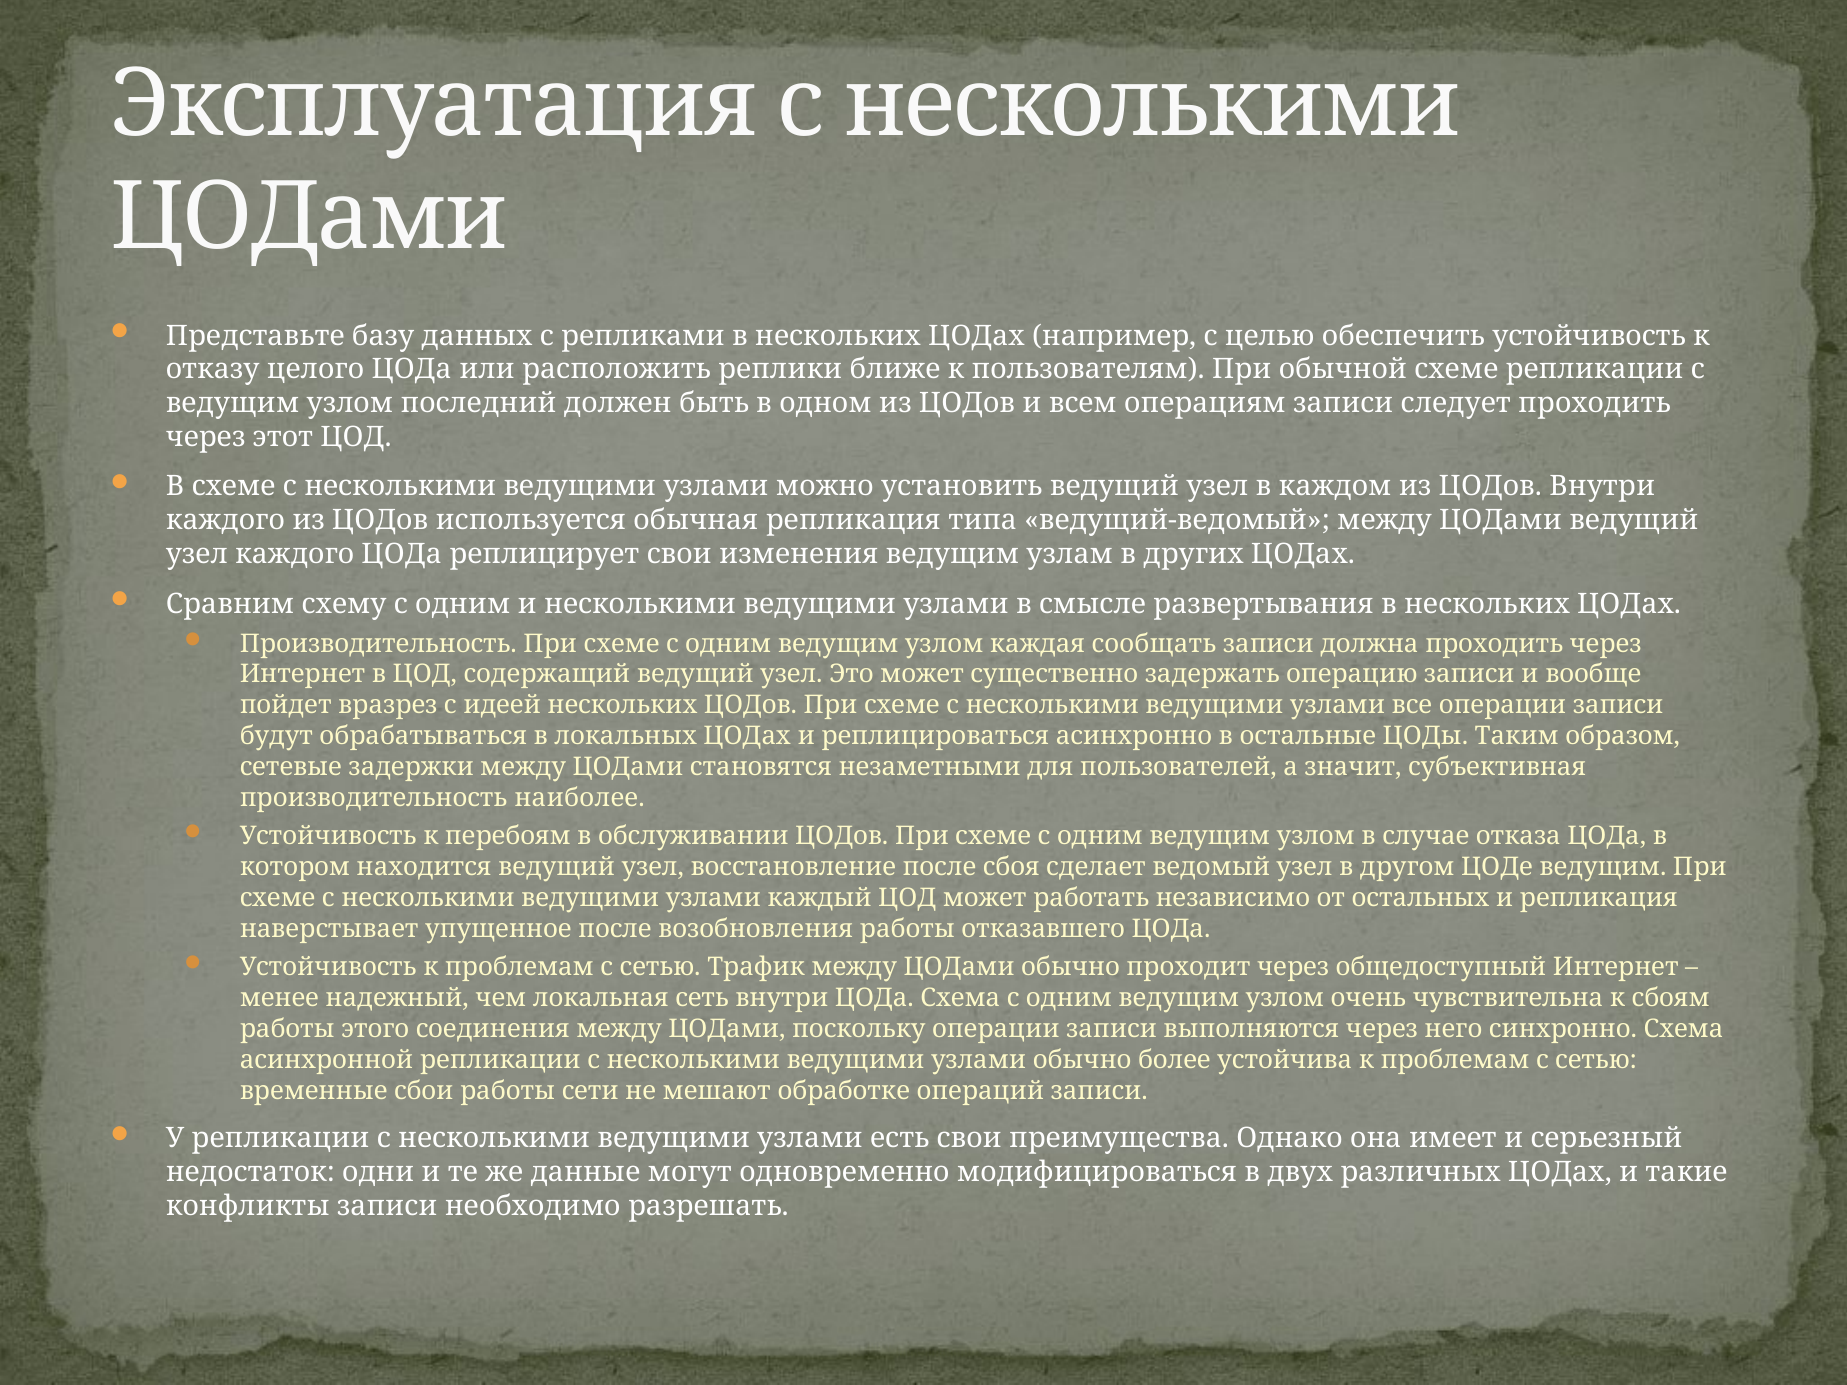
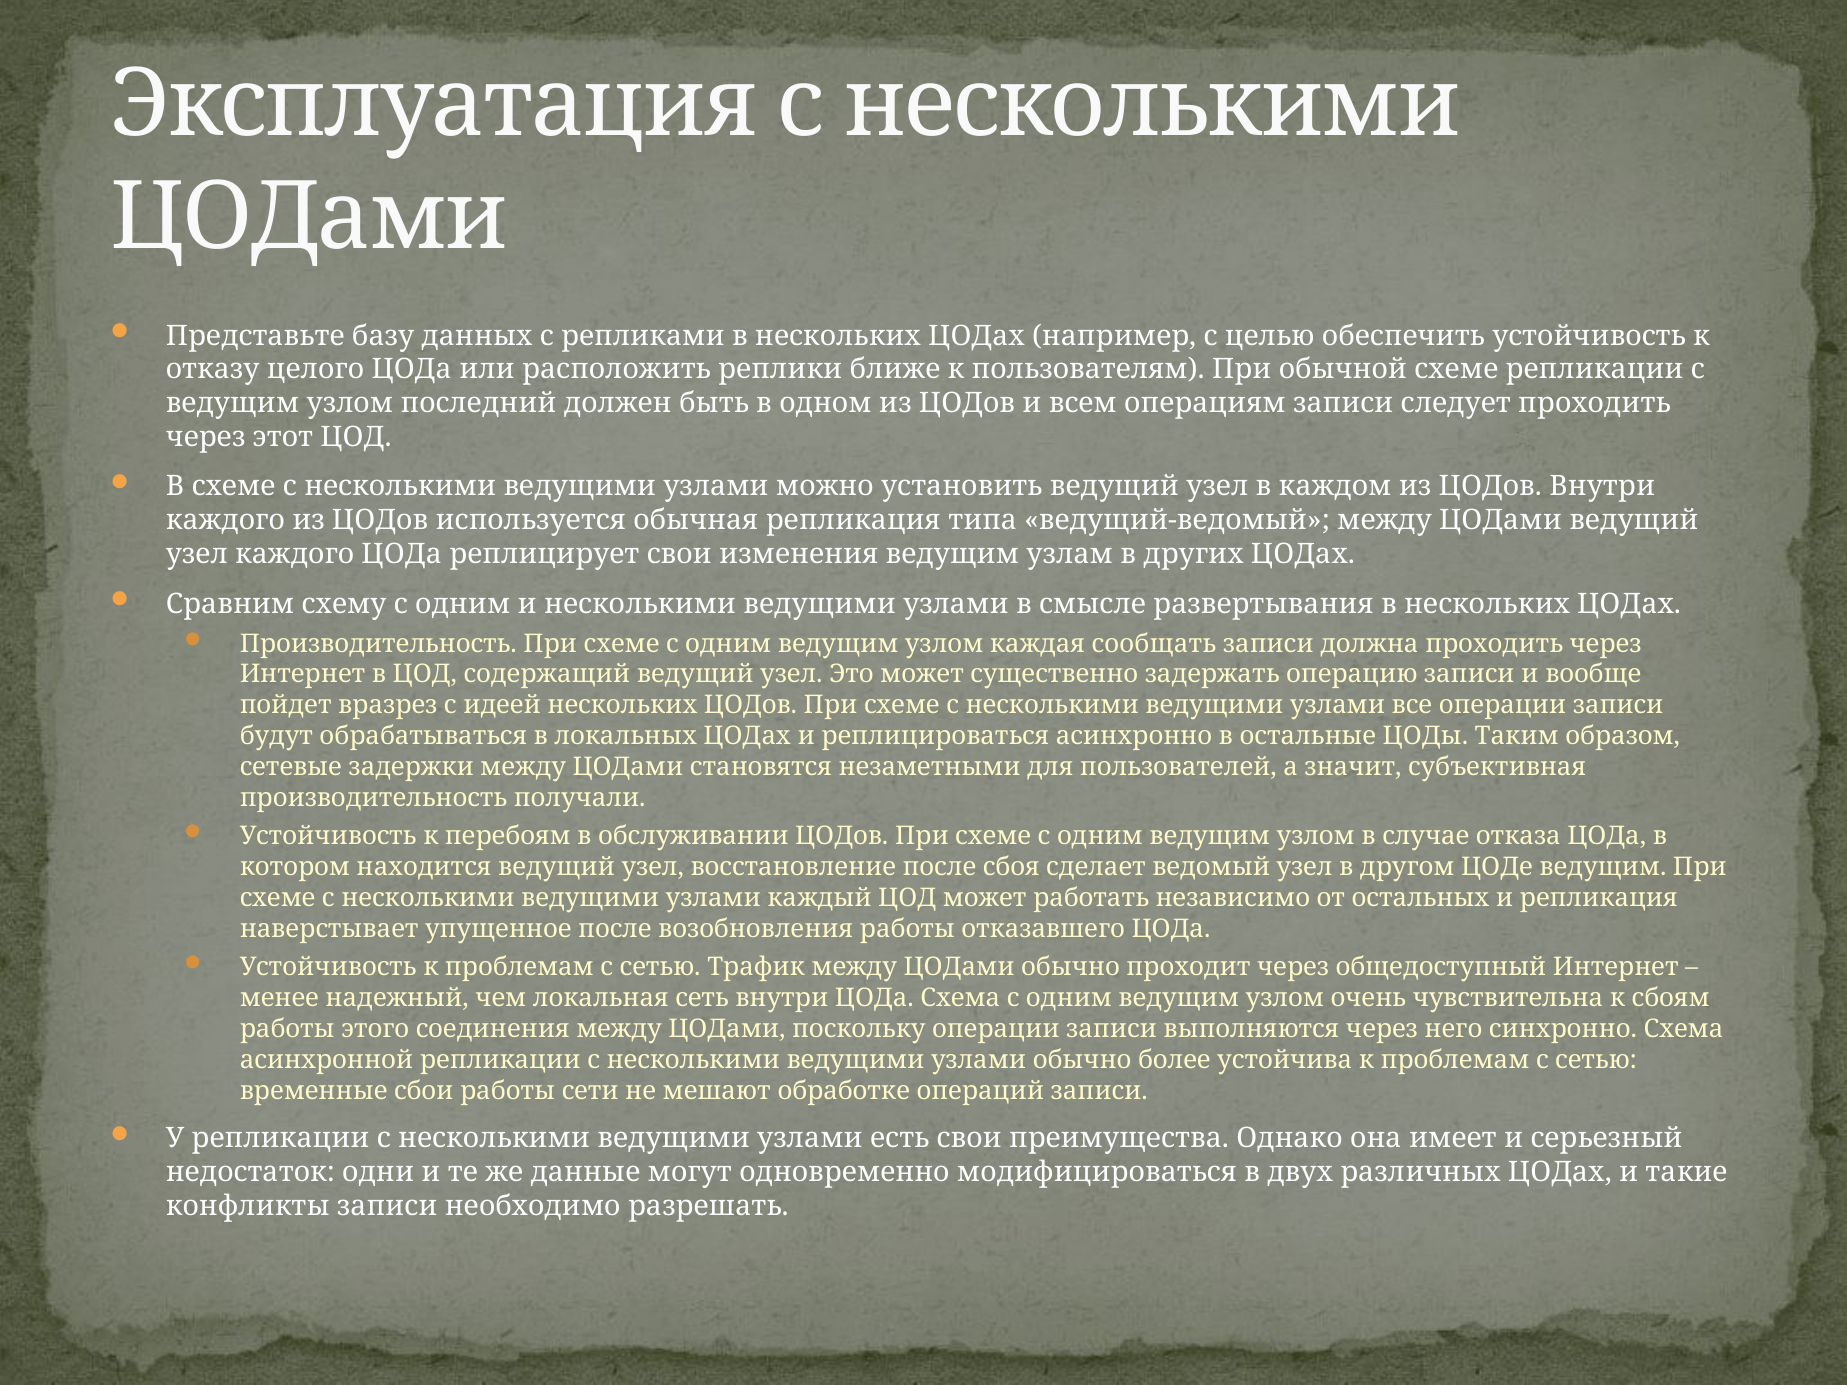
наиболее: наиболее -> получали (580, 798)
